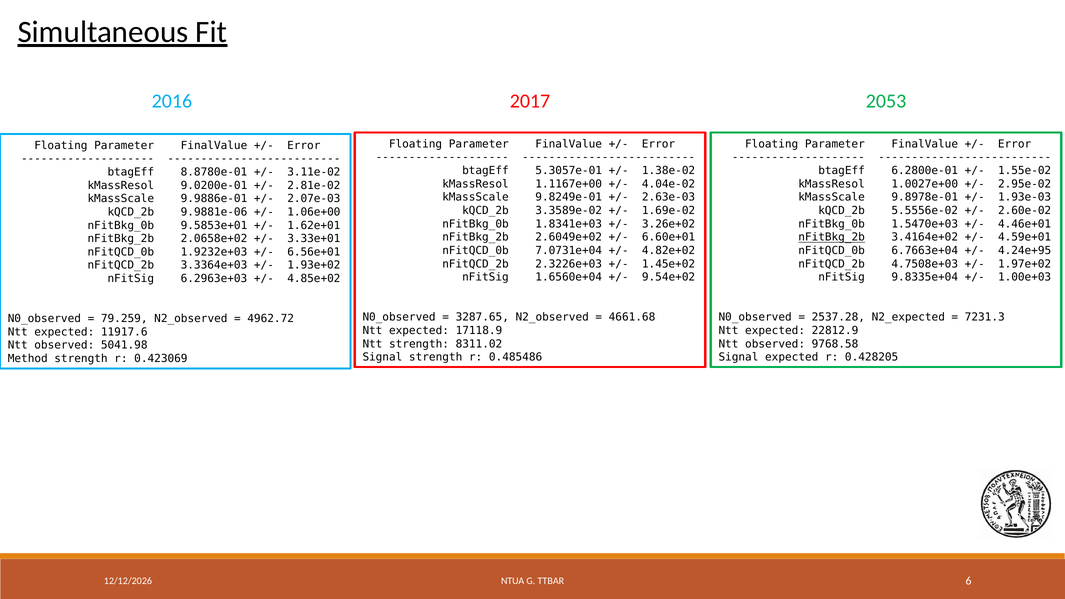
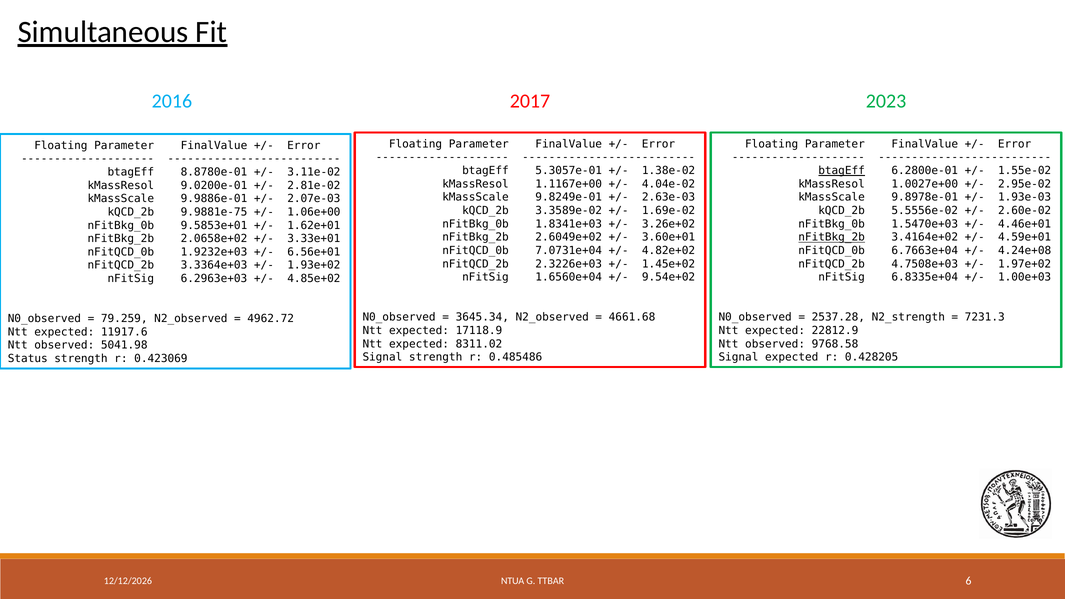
2053: 2053 -> 2023 (886, 101)
btagEff underline: none -> present (842, 171)
9.9881e-06: 9.9881e-06 -> 9.9881e-75 (214, 212)
6.60e+01: 6.60e+01 -> 3.60e+01 (669, 237)
4.24e+95: 4.24e+95 -> 4.24e+08 (1025, 251)
9.8335e+04: 9.8335e+04 -> 6.8335e+04 (925, 277)
3287.65: 3287.65 -> 3645.34 (482, 317)
N2_expected: N2_expected -> N2_strength (908, 317)
strength: strength -> expected (419, 344)
Method: Method -> Status (28, 359)
